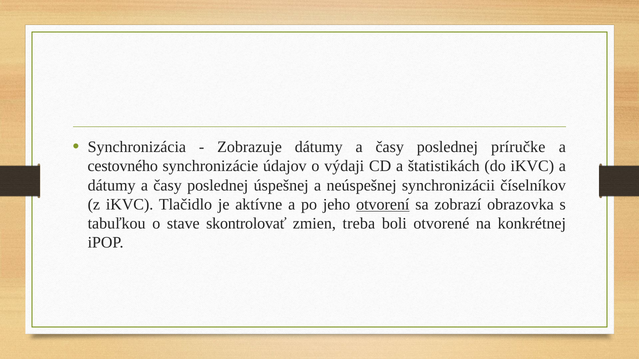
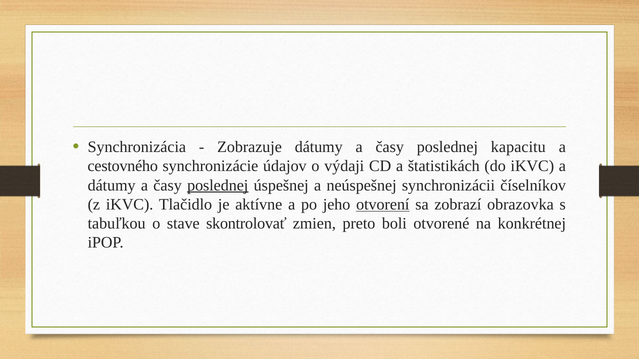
príručke: príručke -> kapacitu (518, 147)
poslednej underline: none -> present (218, 185)
treba: treba -> preto (359, 224)
